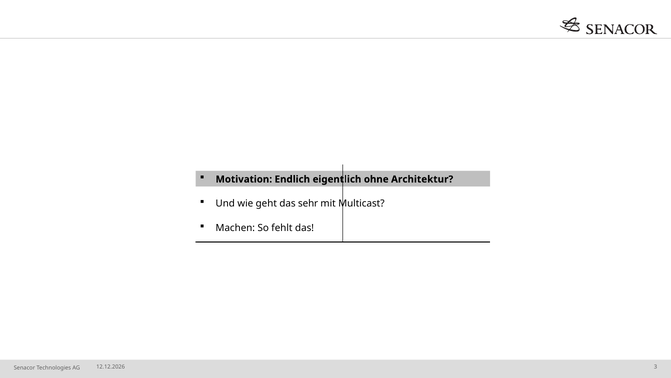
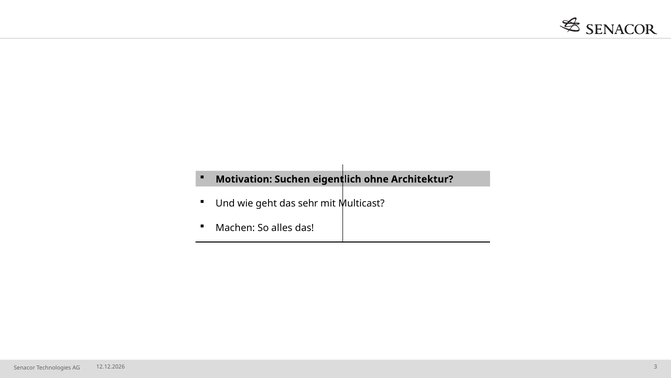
Endlich: Endlich -> Suchen (292, 179)
fehlt: fehlt -> alles (282, 228)
